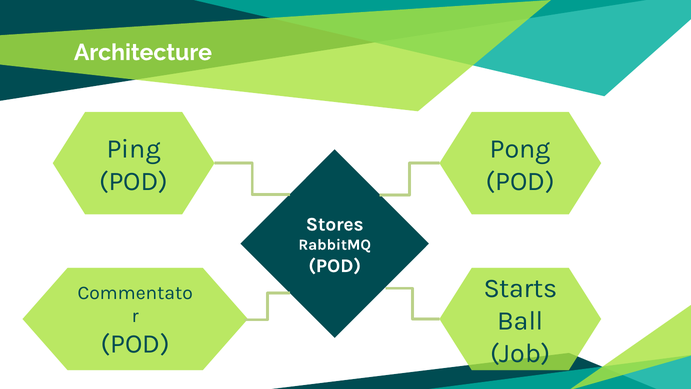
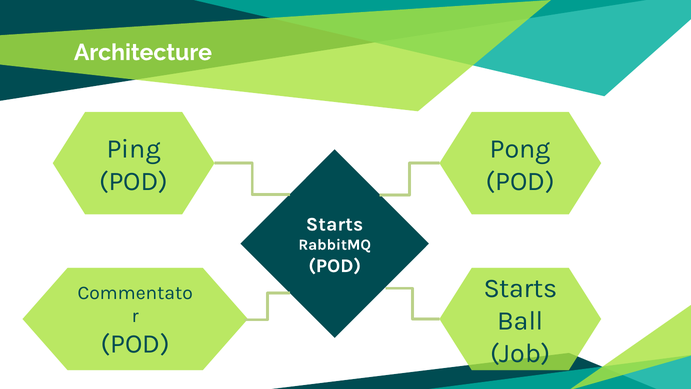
Stores: Stores -> Starts (335, 224)
